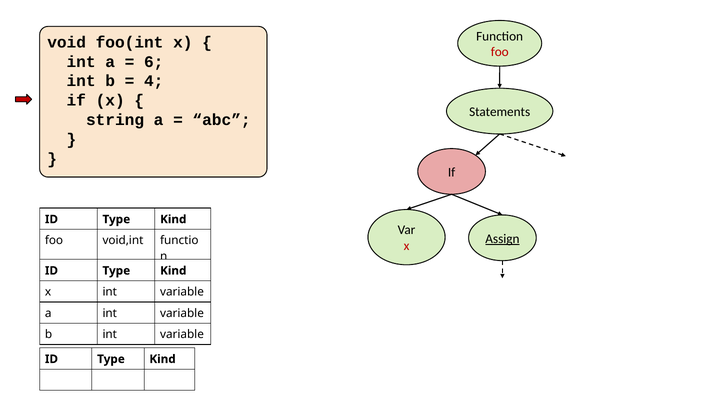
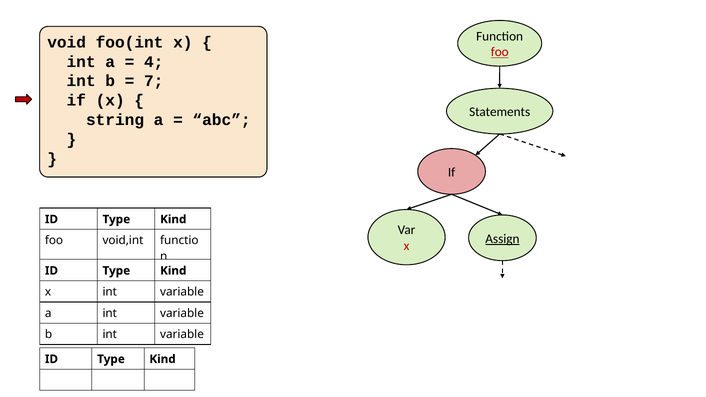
foo underline: none -> present (500, 52)
6: 6 -> 4 (154, 62)
4: 4 -> 7 (154, 81)
